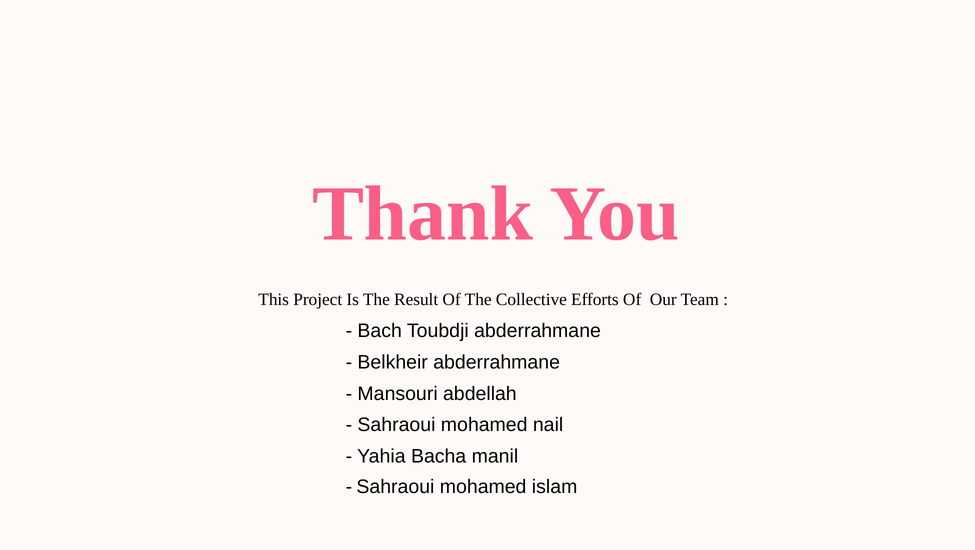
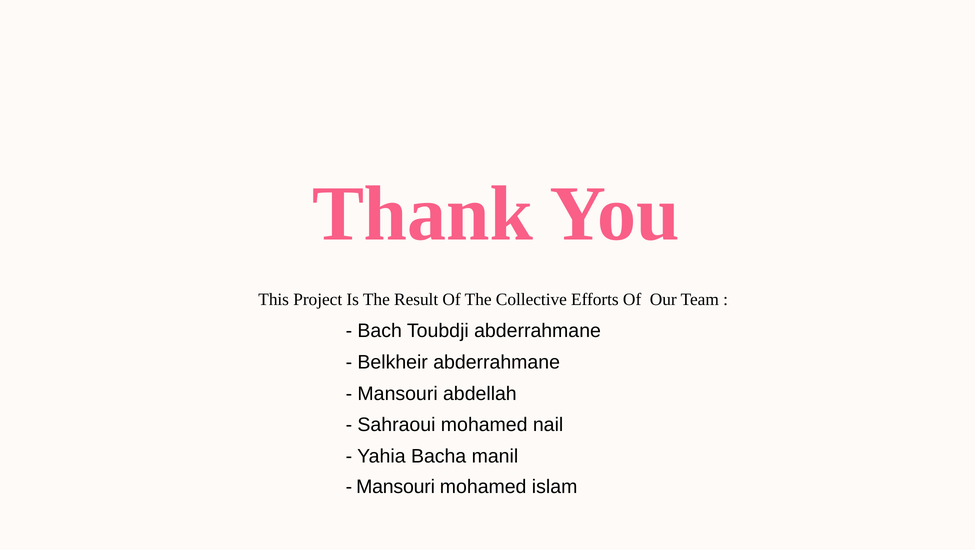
Sahraoui: Sahraoui -> Mansouri (396, 487)
